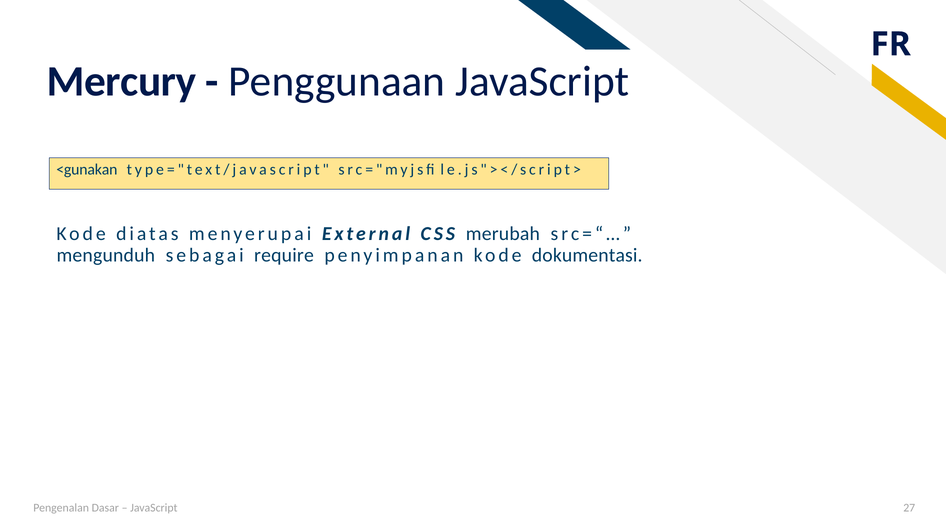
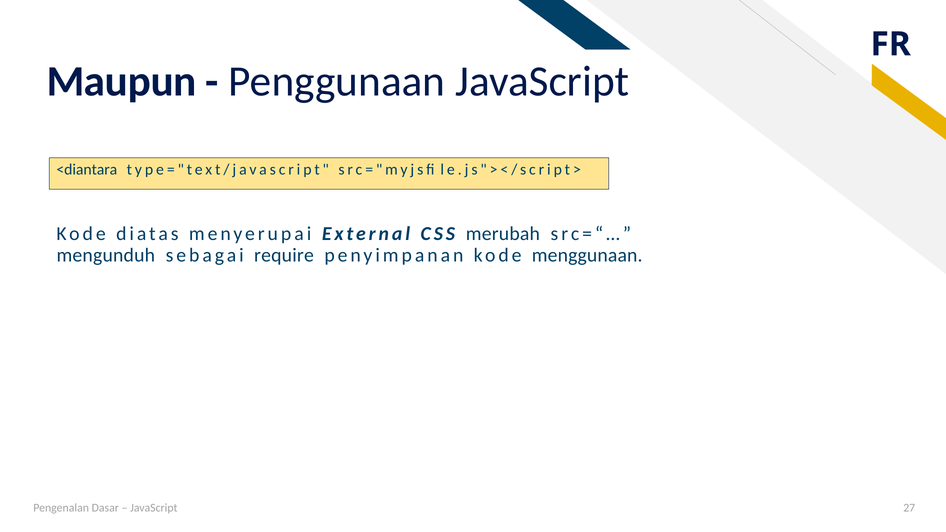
Mercury: Mercury -> Maupun (122, 82)
<gunakan: <gunakan -> <diantara (87, 170)
dokumentasi: dokumentasi -> menggunaan (587, 255)
